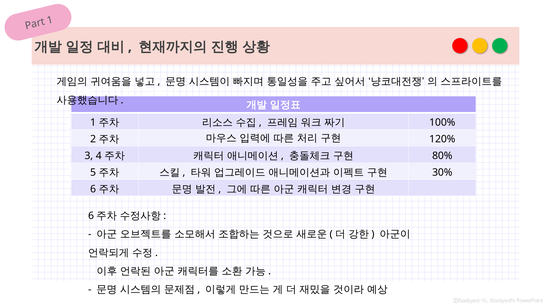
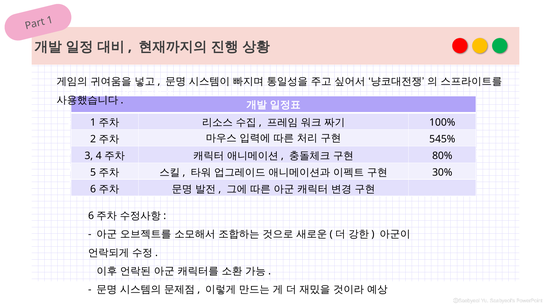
120%: 120% -> 545% (442, 139)
